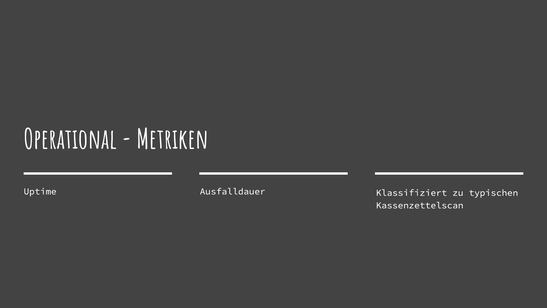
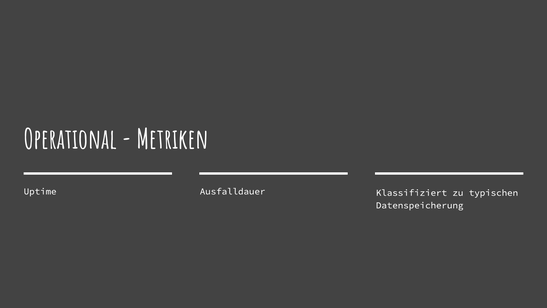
Kassenzettelscan: Kassenzettelscan -> Datenspeicherung (420, 205)
